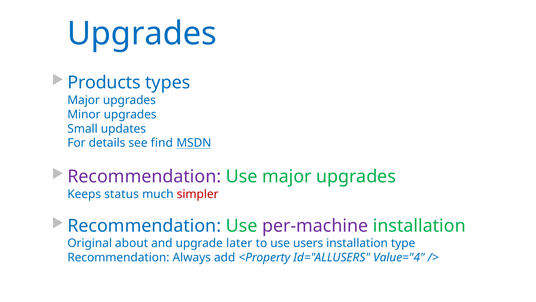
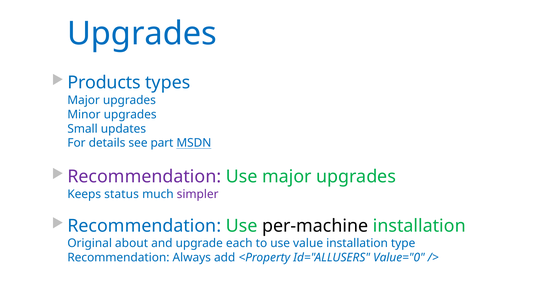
find: find -> part (162, 143)
simpler colour: red -> purple (198, 194)
per-machine colour: purple -> black (315, 226)
later: later -> each (239, 243)
users: users -> value (308, 243)
Value="4: Value="4 -> Value="0 (399, 257)
